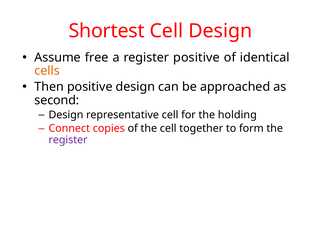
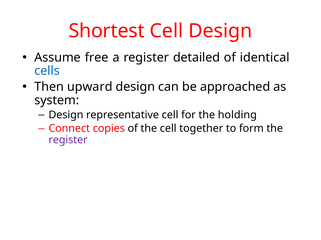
register positive: positive -> detailed (197, 58)
cells colour: orange -> blue (47, 71)
Then positive: positive -> upward (90, 87)
second: second -> system (57, 101)
